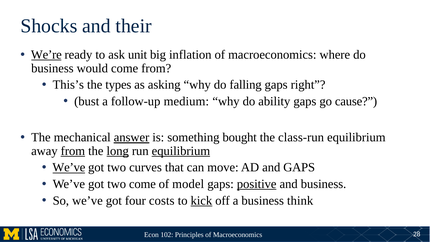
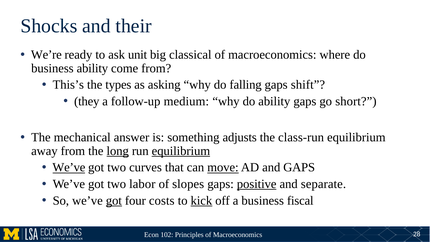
We’re underline: present -> none (46, 55)
inflation: inflation -> classical (190, 55)
business would: would -> ability (92, 68)
right: right -> shift (308, 85)
bust: bust -> they (87, 101)
cause: cause -> short (356, 101)
answer underline: present -> none (132, 137)
bought: bought -> adjusts (240, 137)
from underline: present -> none (73, 151)
move underline: none -> present (223, 167)
two come: come -> labor (142, 184)
model: model -> slopes (188, 184)
and business: business -> separate (323, 184)
got underline: none -> present (114, 201)
think: think -> fiscal (300, 201)
